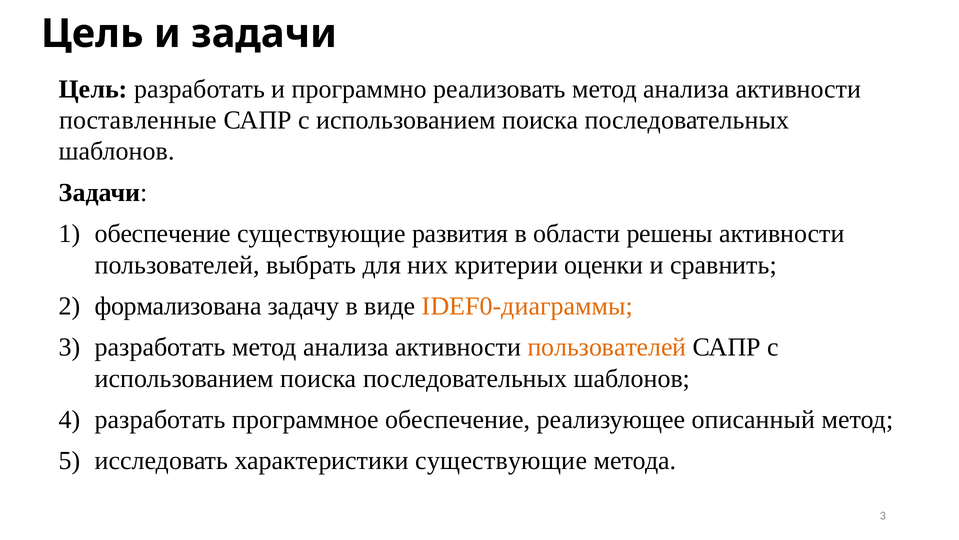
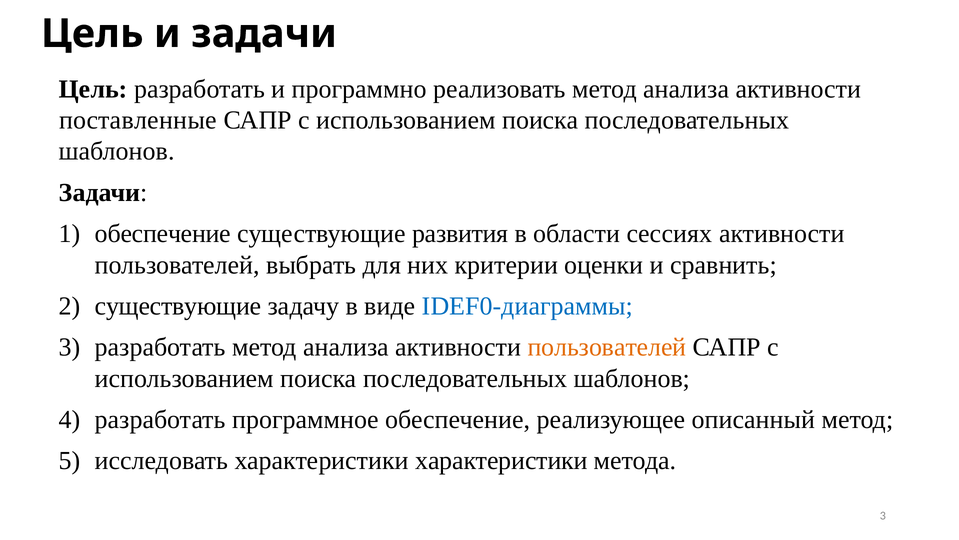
решены: решены -> сессиях (669, 234)
формализована: формализована -> существующие (178, 306)
IDEF0-диаграммы colour: orange -> blue (527, 306)
характеристики существующие: существующие -> характеристики (501, 460)
